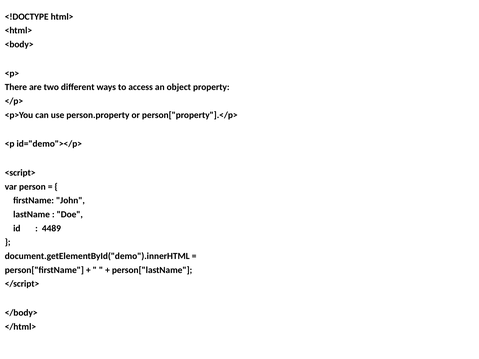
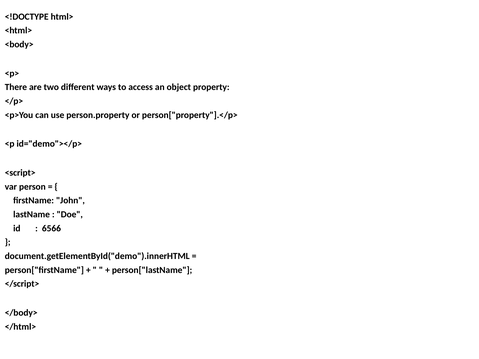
4489: 4489 -> 6566 (51, 228)
